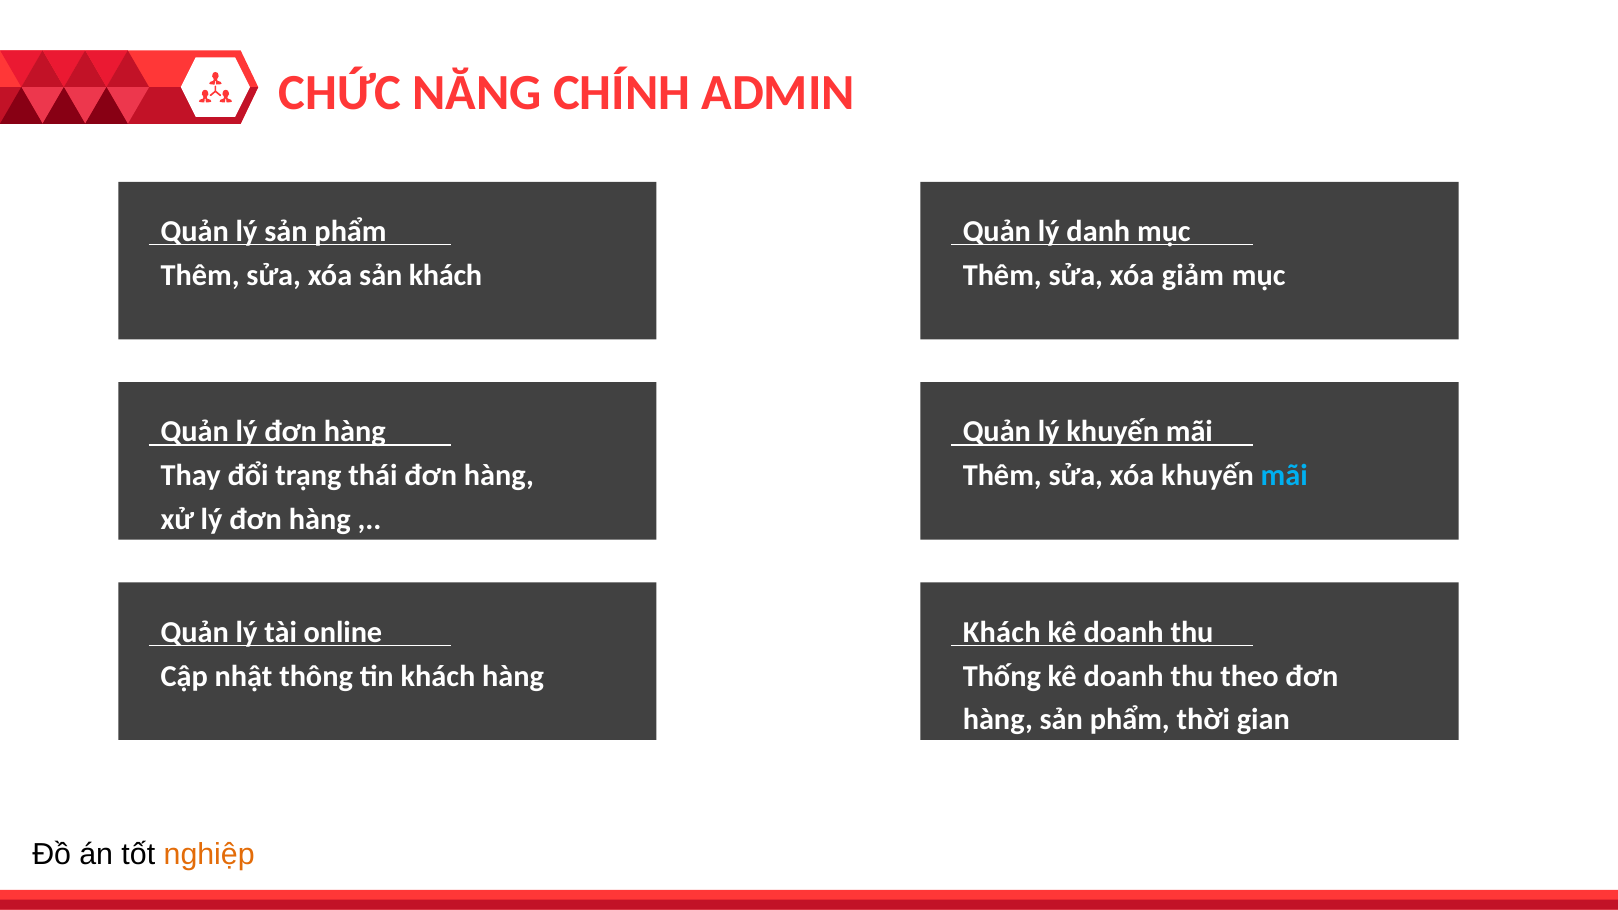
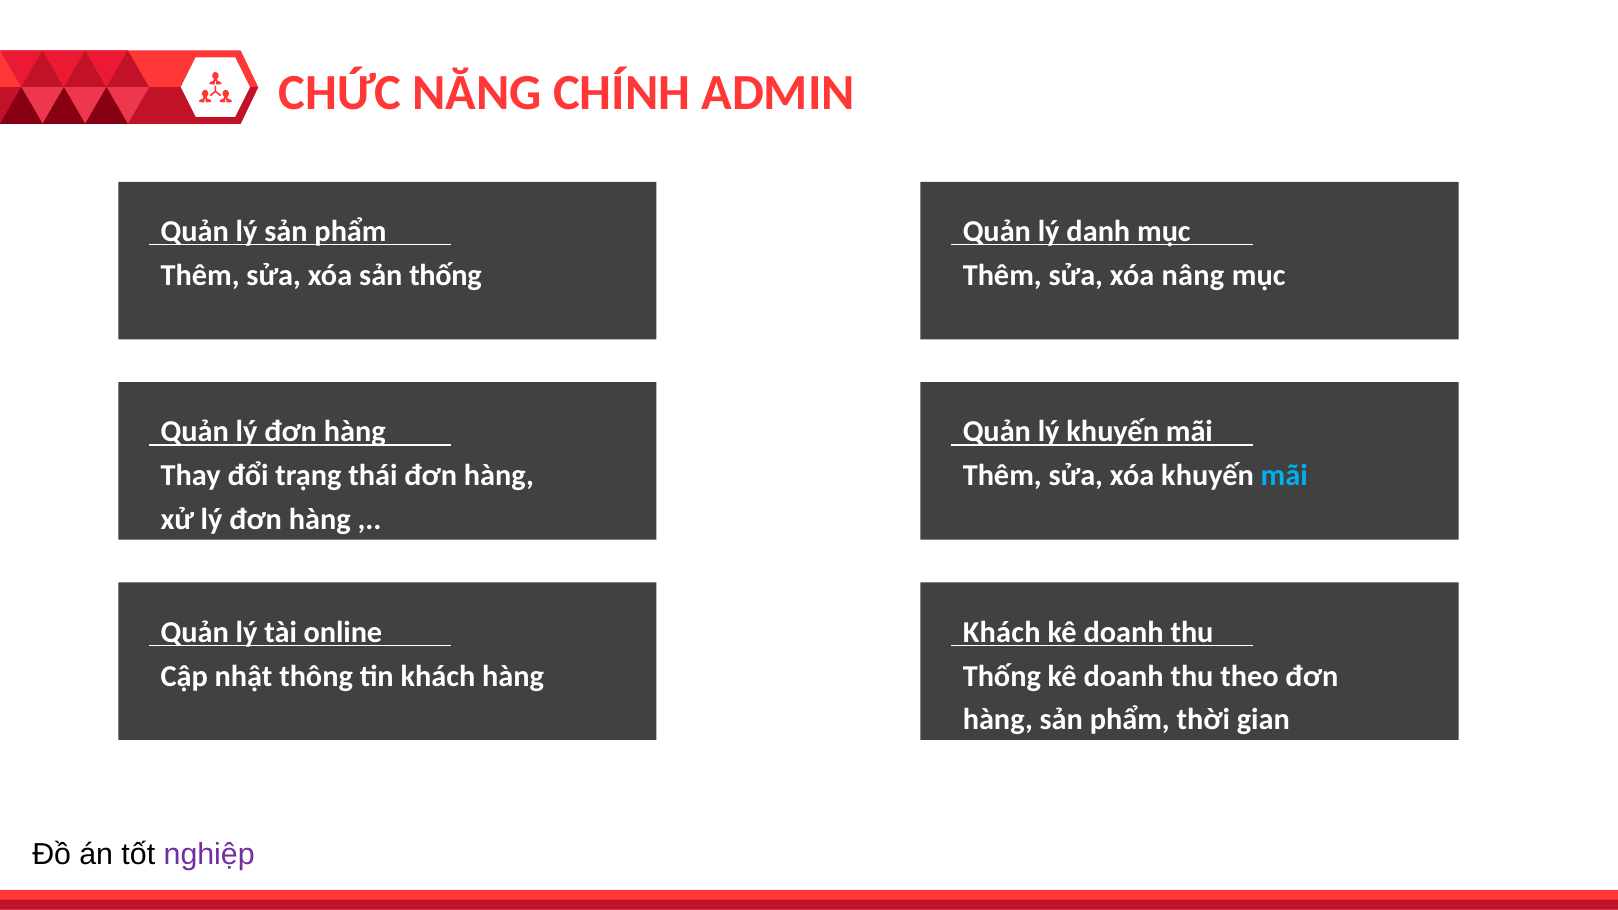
sản khách: khách -> thống (446, 275)
giảm: giảm -> nâng (1193, 275)
nghiệp colour: orange -> purple (209, 855)
